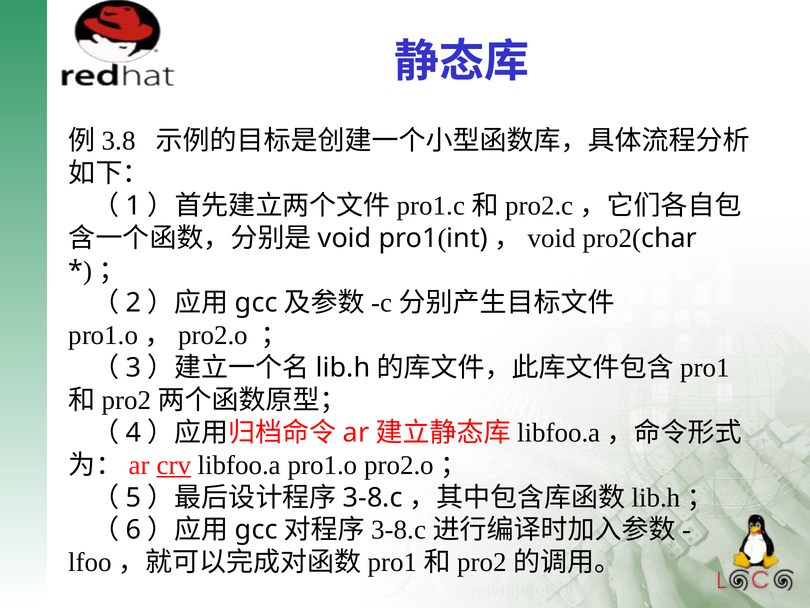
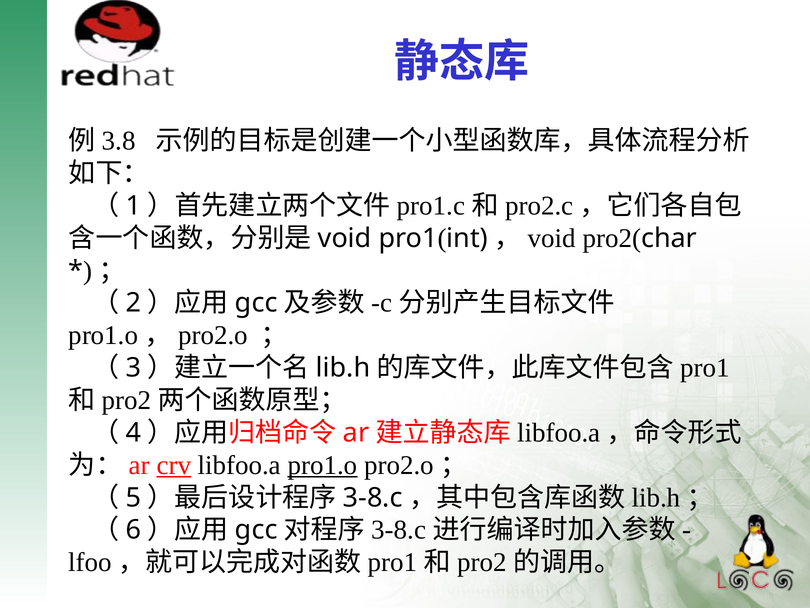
pro1.o underline: none -> present (323, 465)
